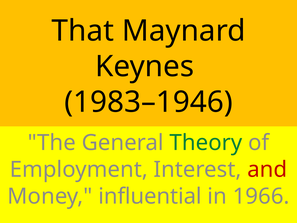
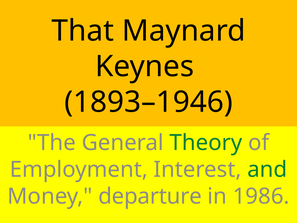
1983–1946: 1983–1946 -> 1893–1946 (149, 102)
and colour: red -> green (267, 169)
influential: influential -> departure (150, 196)
1966: 1966 -> 1986 (261, 196)
